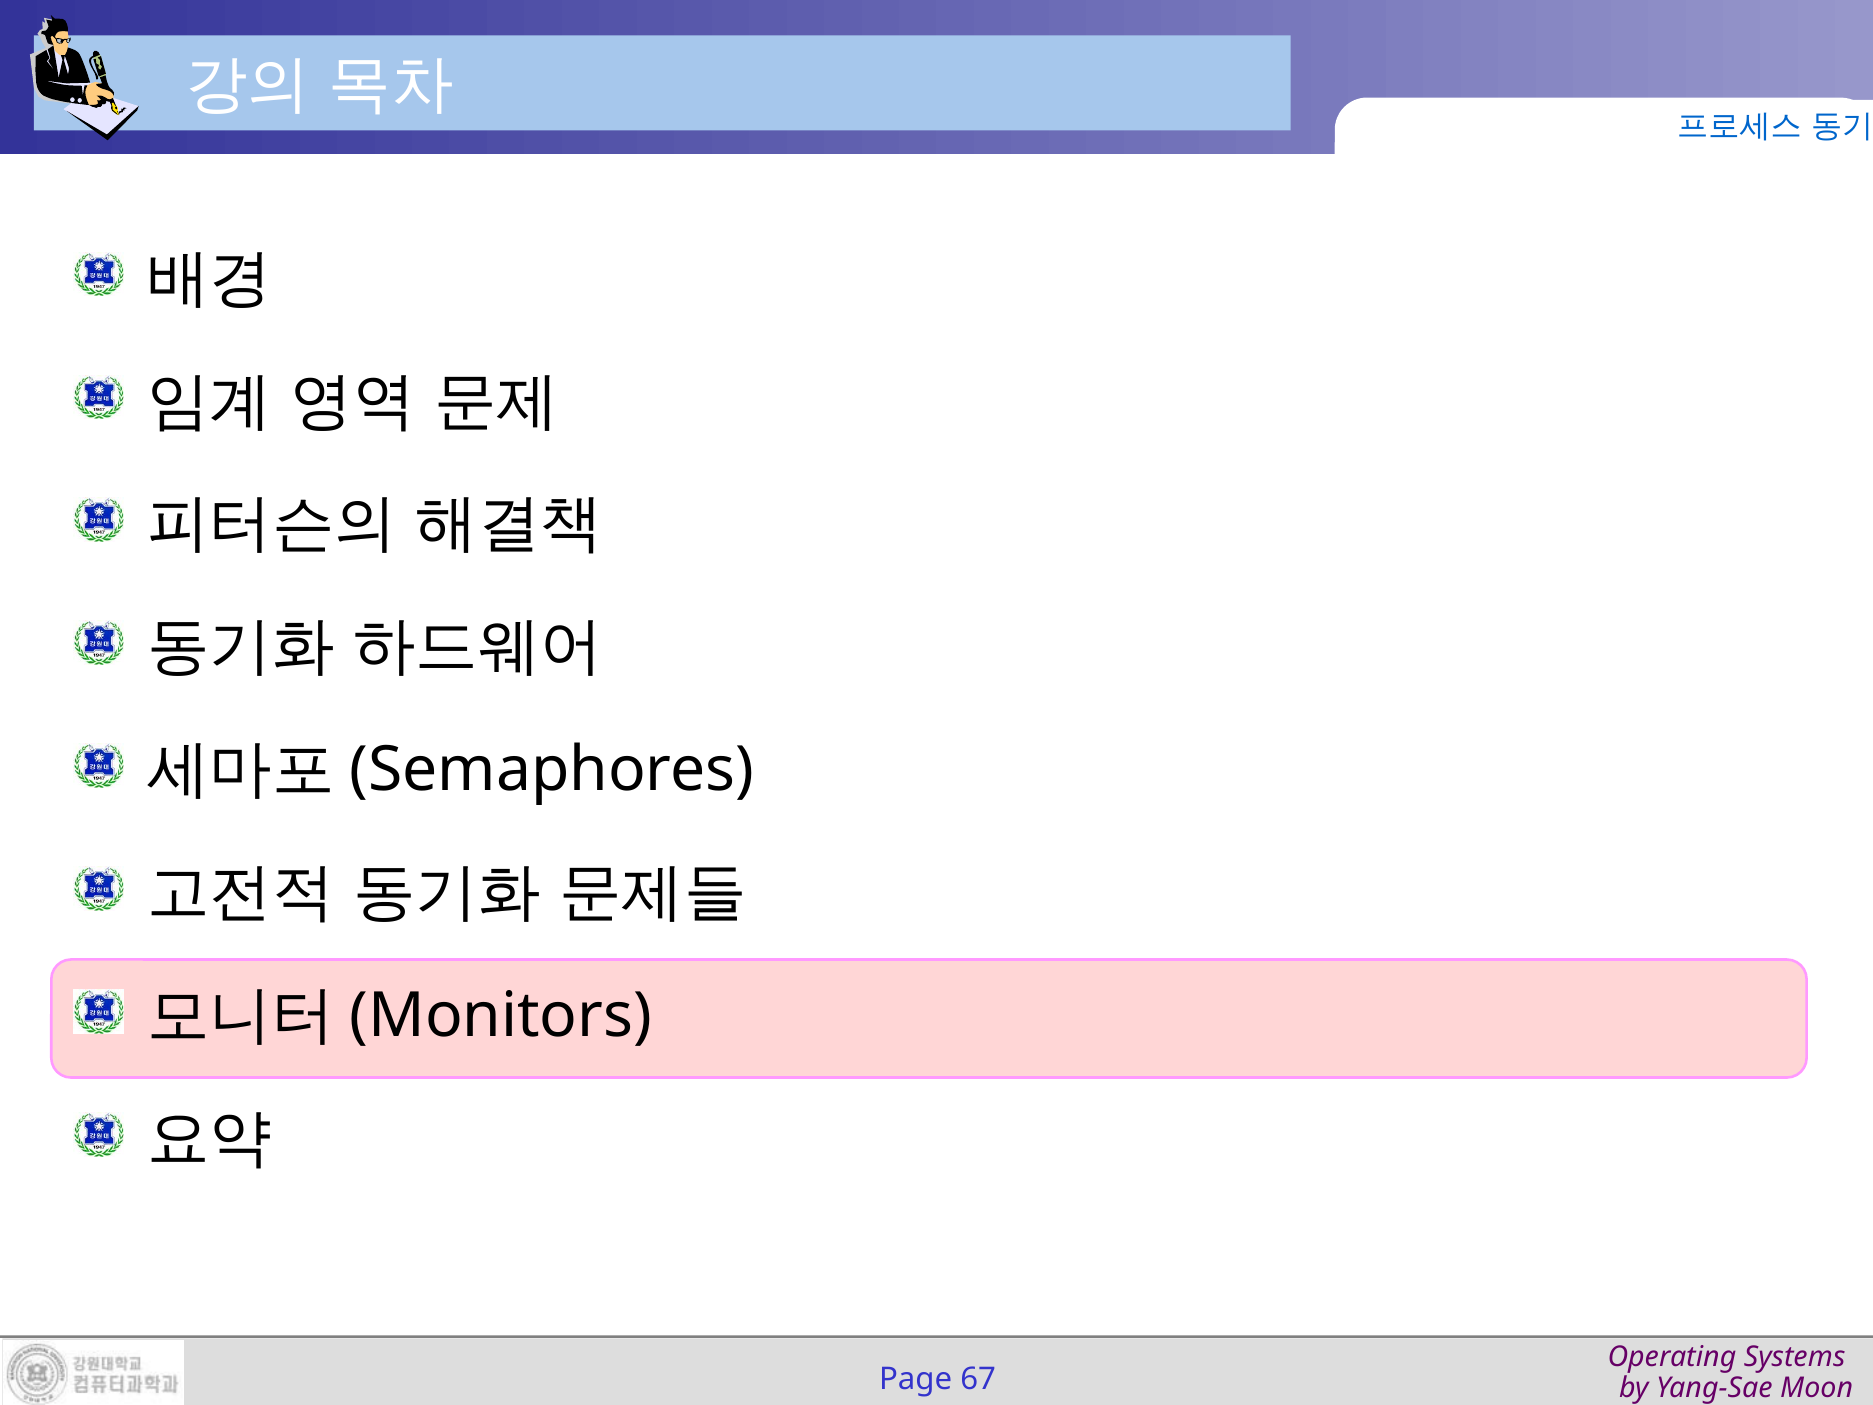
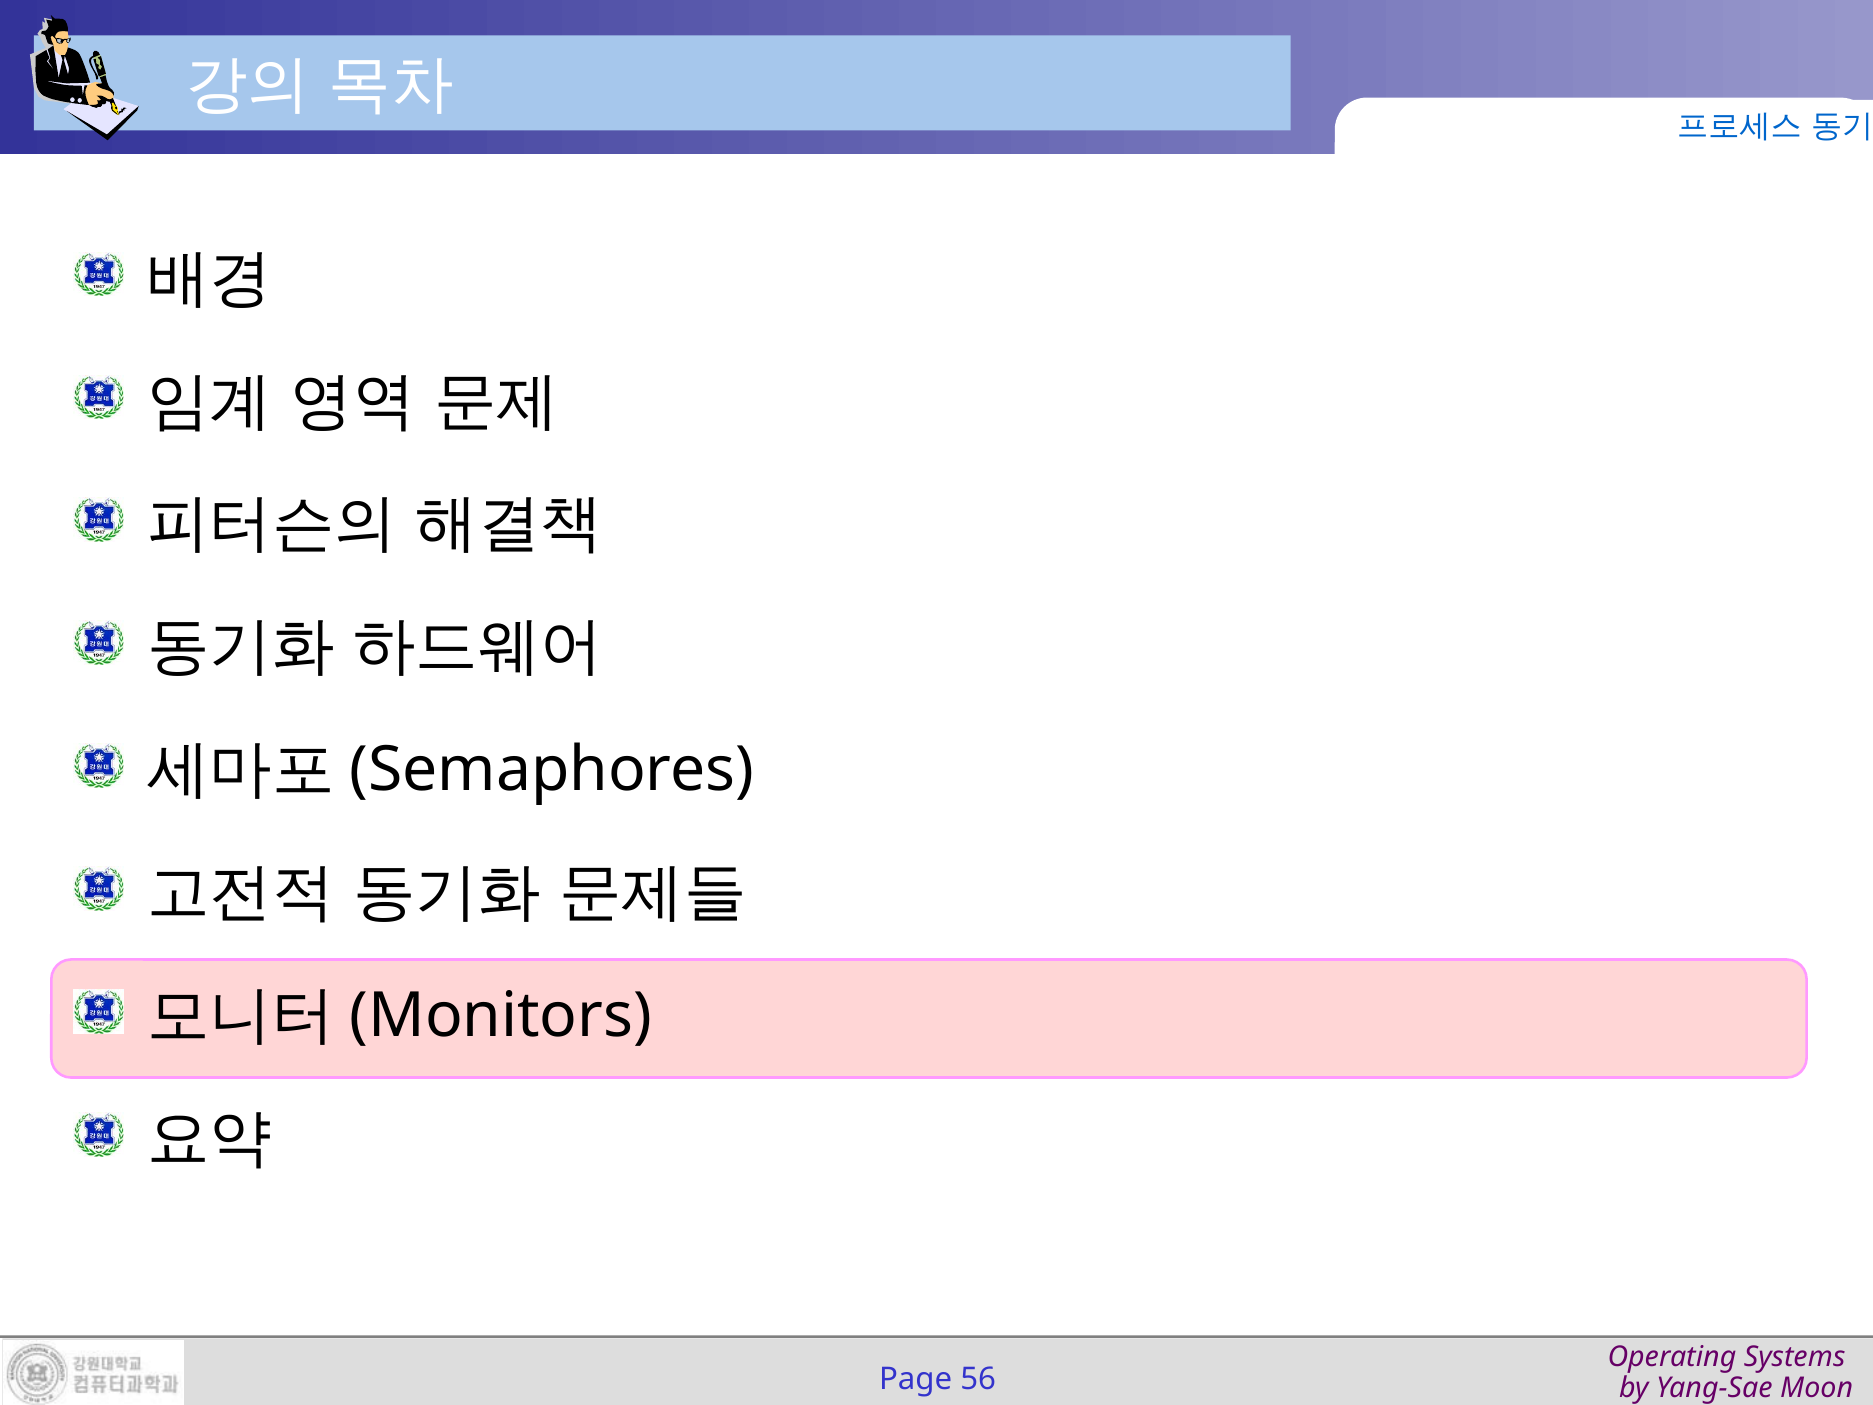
67: 67 -> 56 (978, 1379)
